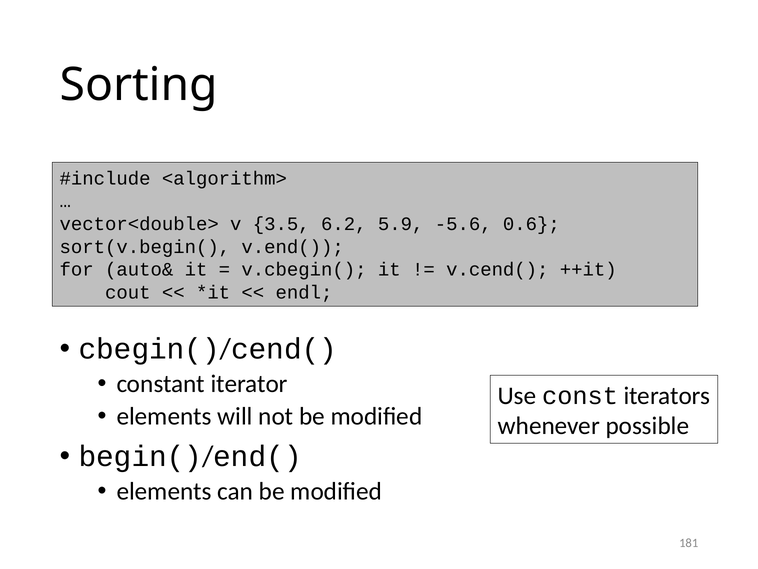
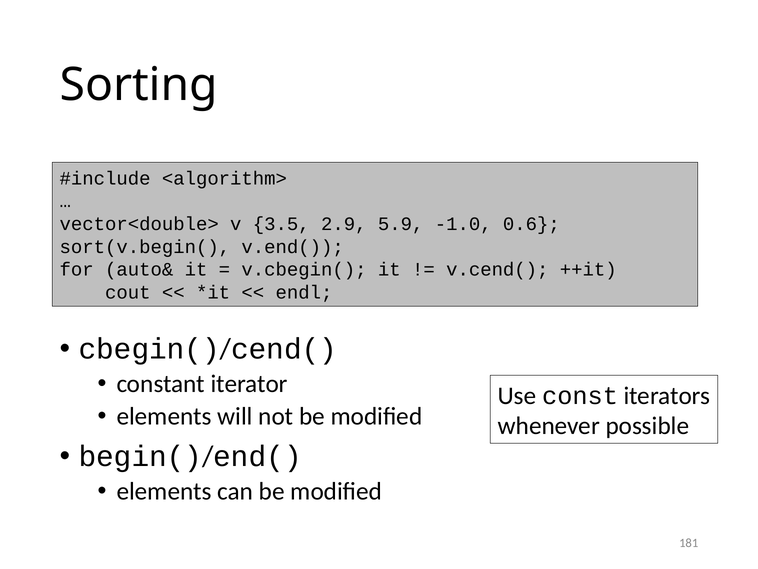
6.2: 6.2 -> 2.9 (344, 224)
-5.6: -5.6 -> -1.0 (463, 224)
